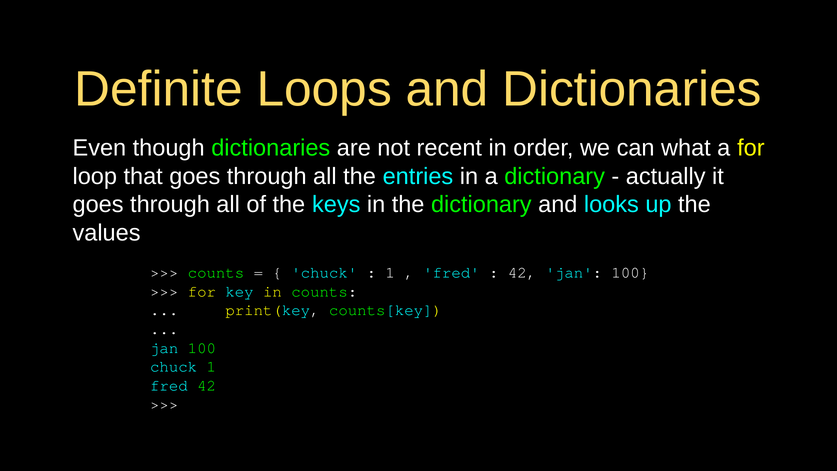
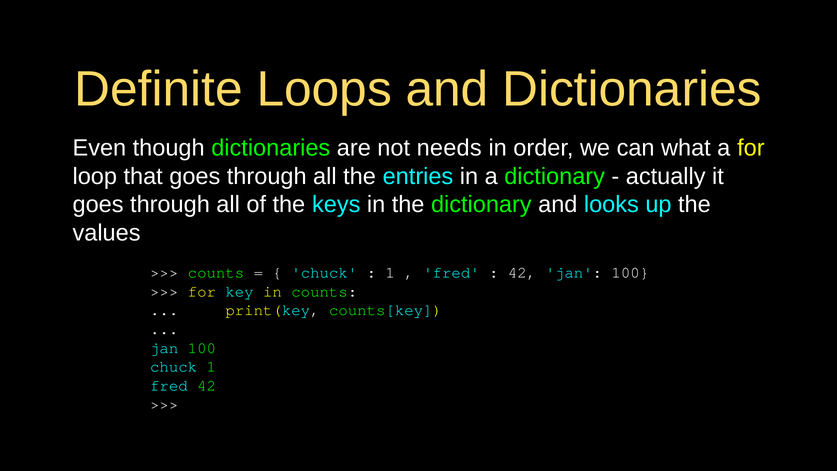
recent: recent -> needs (449, 148)
